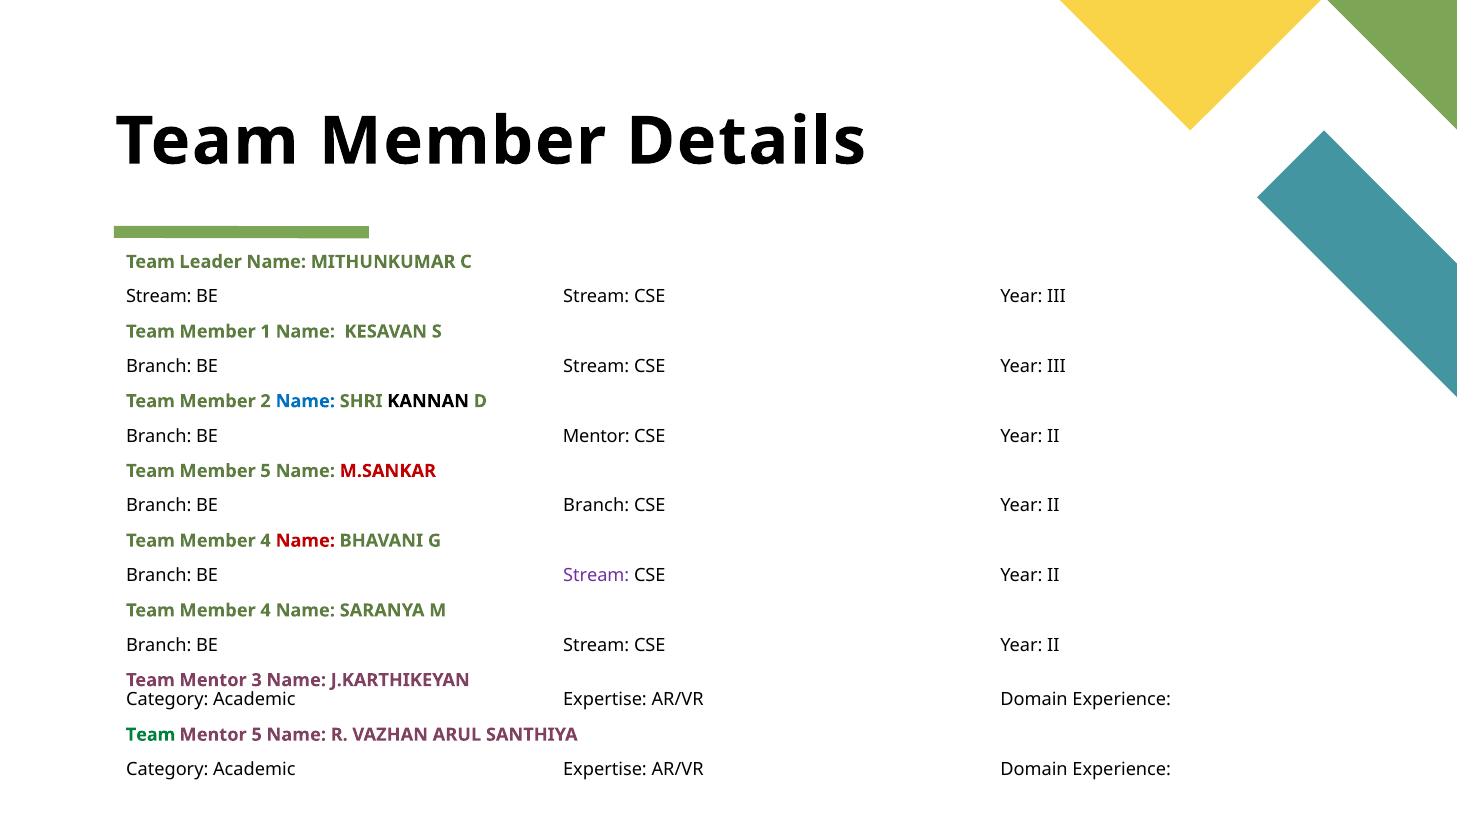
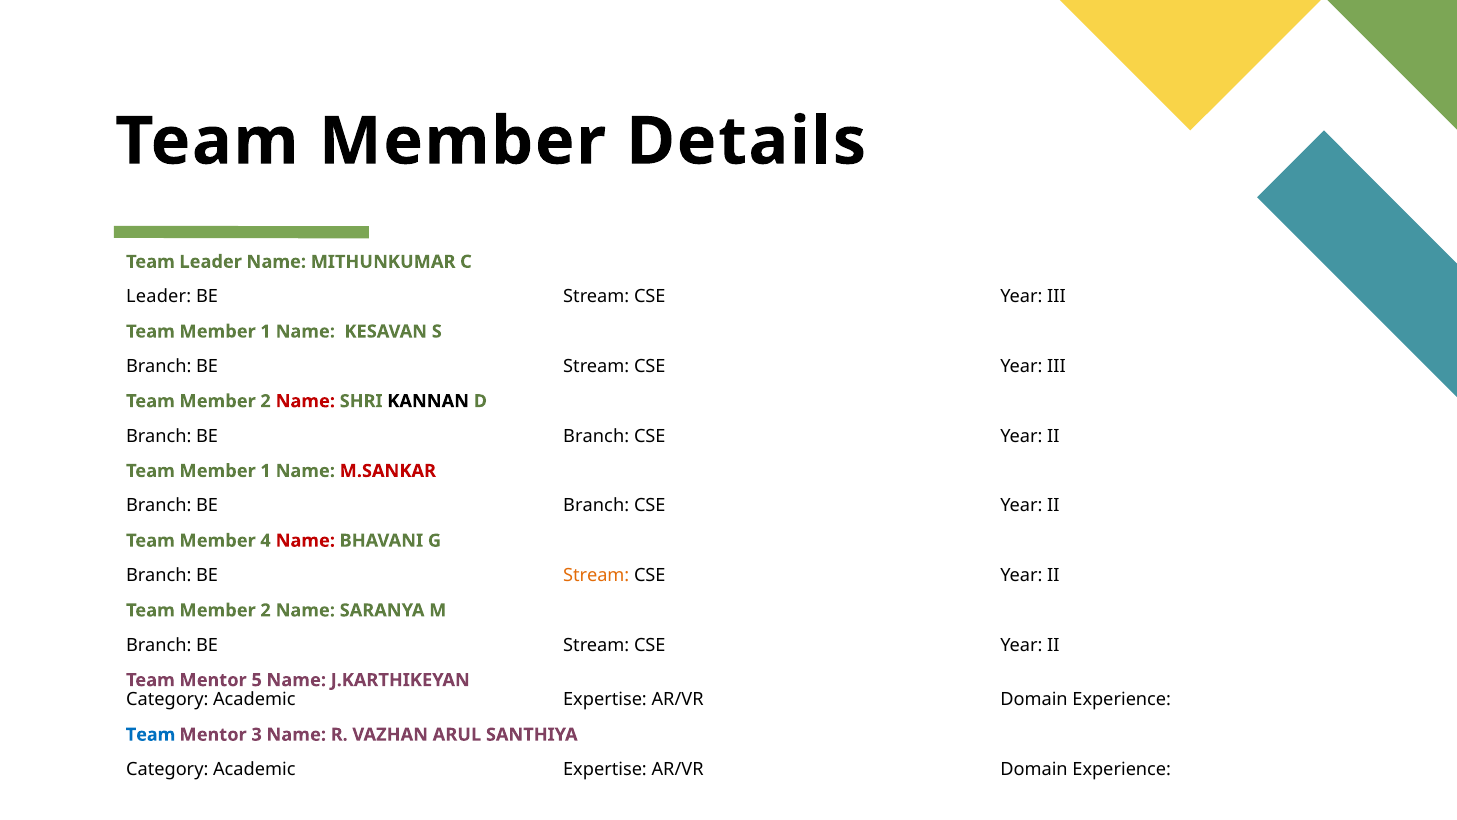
Stream: Stream -> Leader (159, 296)
Name colour: blue -> red (305, 401)
Mentor: Mentor -> Branch (596, 436)
5: 5 -> 1 (266, 471)
Stream colour: purple -> orange (596, 575)
4: 4 -> 2 (266, 610)
3: 3 -> 5 (257, 680)
Team colour: green -> blue (151, 734)
Mentor 5: 5 -> 3 (257, 734)
